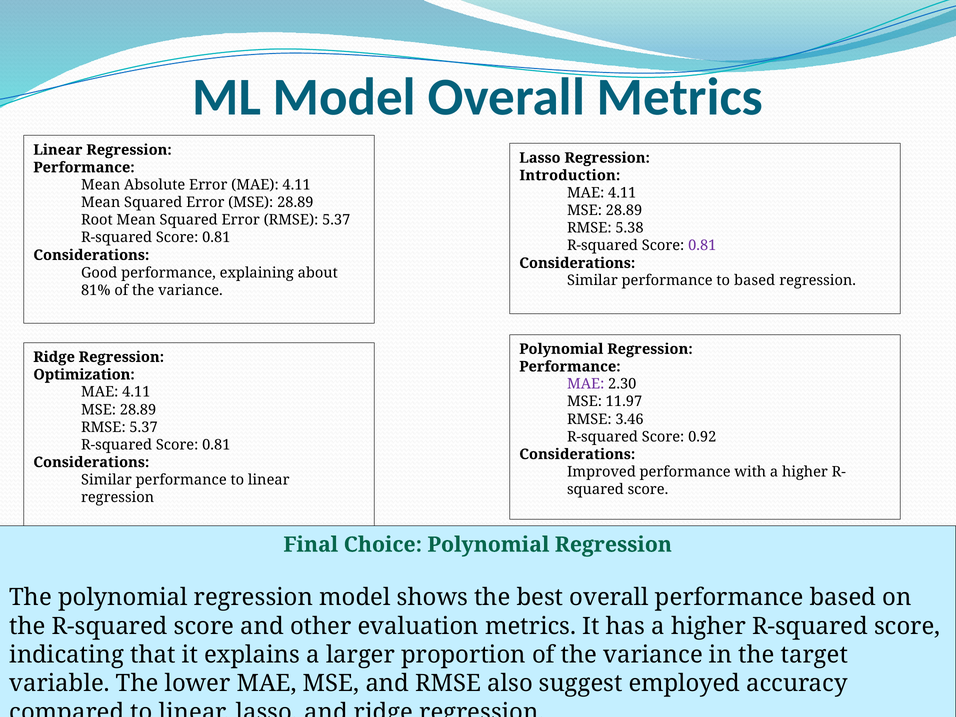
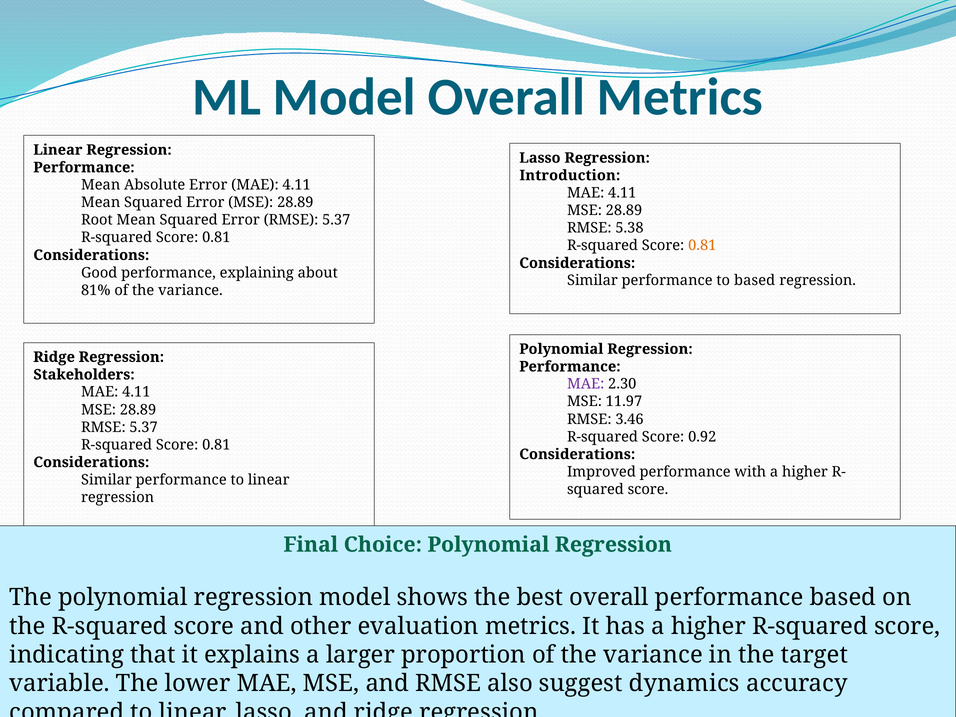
0.81 colour: purple -> orange (702, 246)
Optimization: Optimization -> Stakeholders (84, 375)
employed: employed -> dynamics (684, 683)
